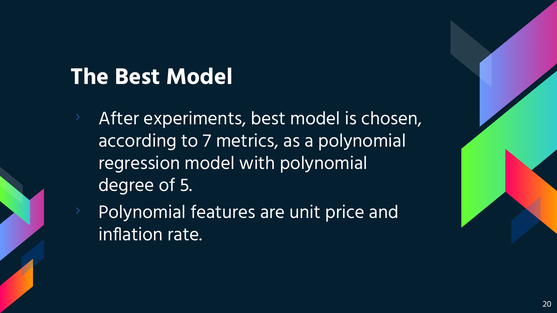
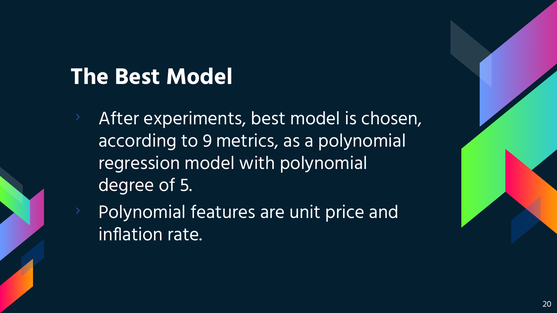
7: 7 -> 9 (207, 141)
